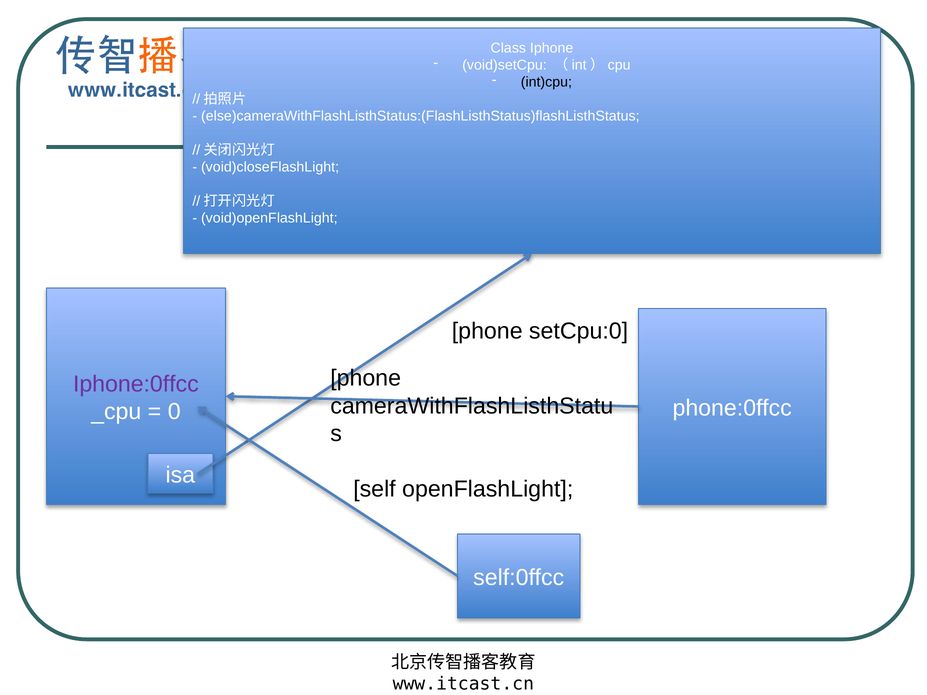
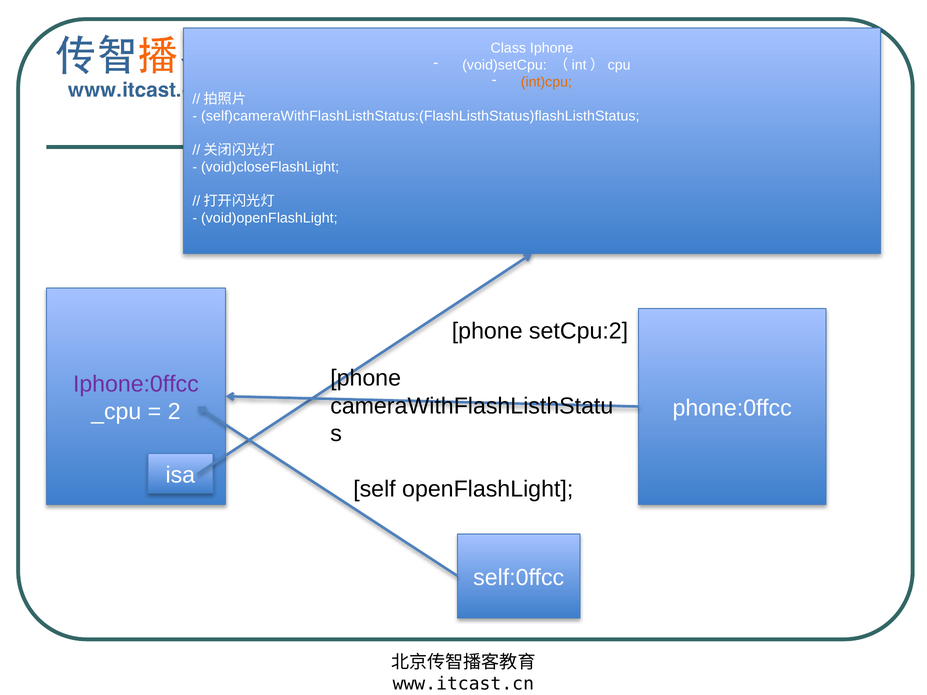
int)cpu colour: black -> orange (546, 82)
else)cameraWithFlashListhStatus:(FlashListhStatus)flashListhStatus: else)cameraWithFlashListhStatus:(FlashListhStatus)flashListhStatus -> self)cameraWithFlashListhStatus:(FlashListhStatus)flashListhStatus (420, 116)
setCpu:0: setCpu:0 -> setCpu:2 (579, 331)
0: 0 -> 2 (174, 412)
